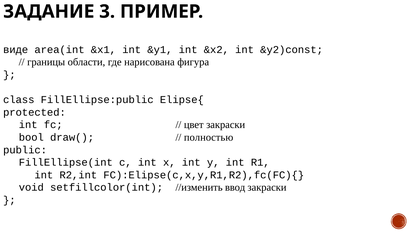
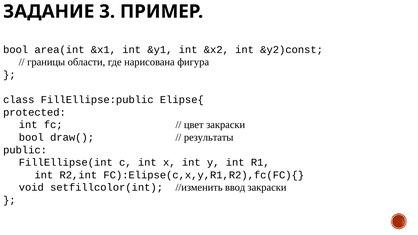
виде: виде -> bool (16, 50)
полностью: полностью -> результаты (209, 137)
